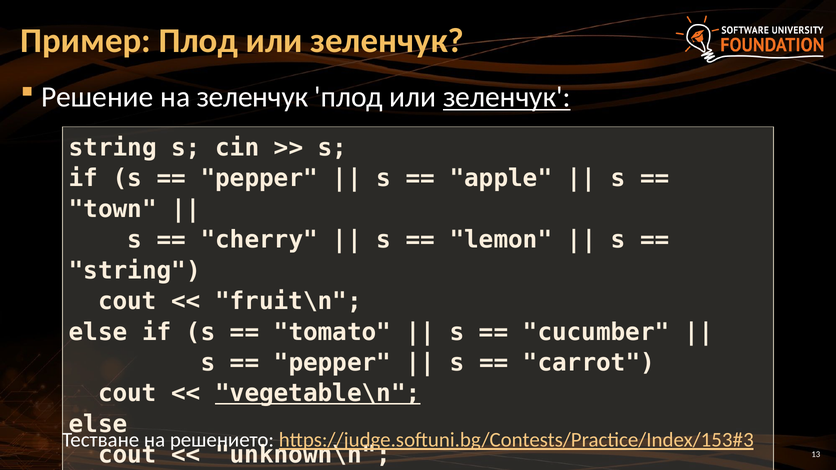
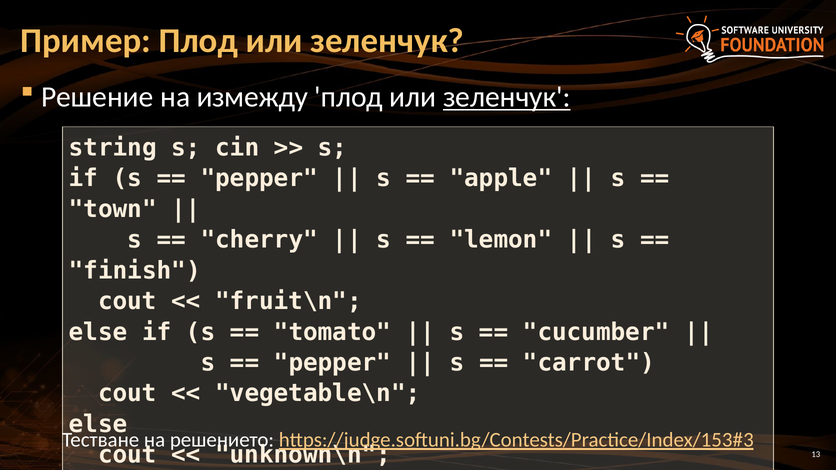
на зеленчук: зеленчук -> измежду (252, 97)
string: string -> finish (135, 271)
vegetable\n underline: present -> none (318, 394)
